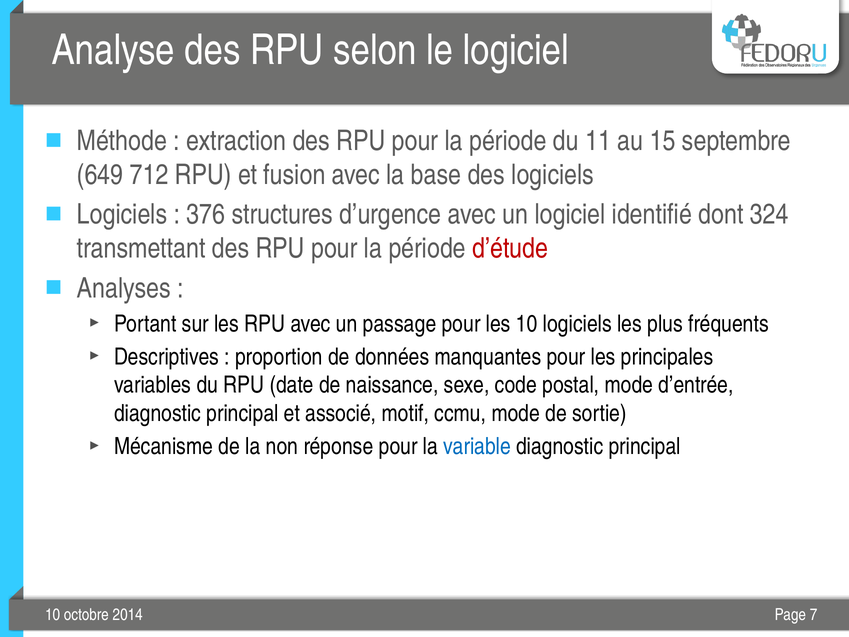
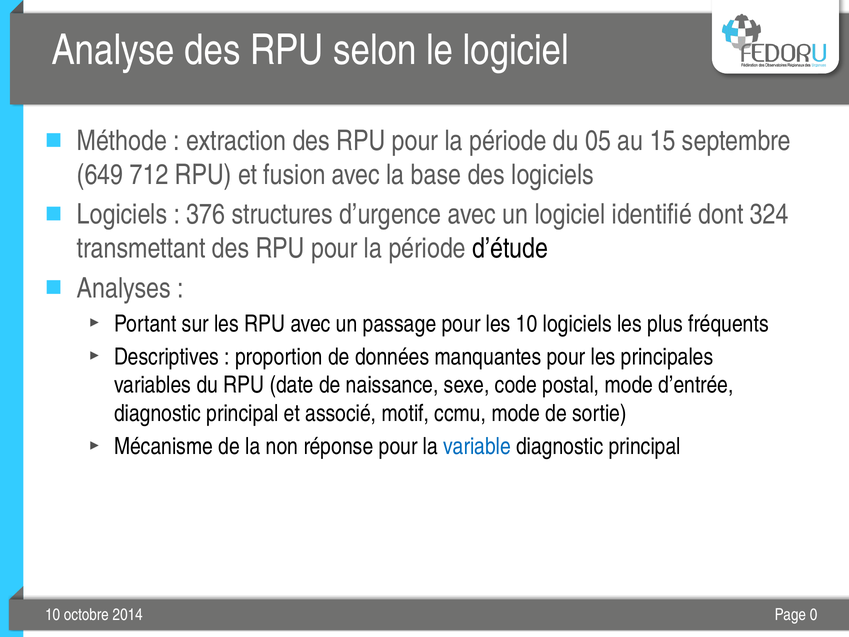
11: 11 -> 05 (598, 141)
d’étude colour: red -> black (510, 248)
7: 7 -> 0 (814, 614)
